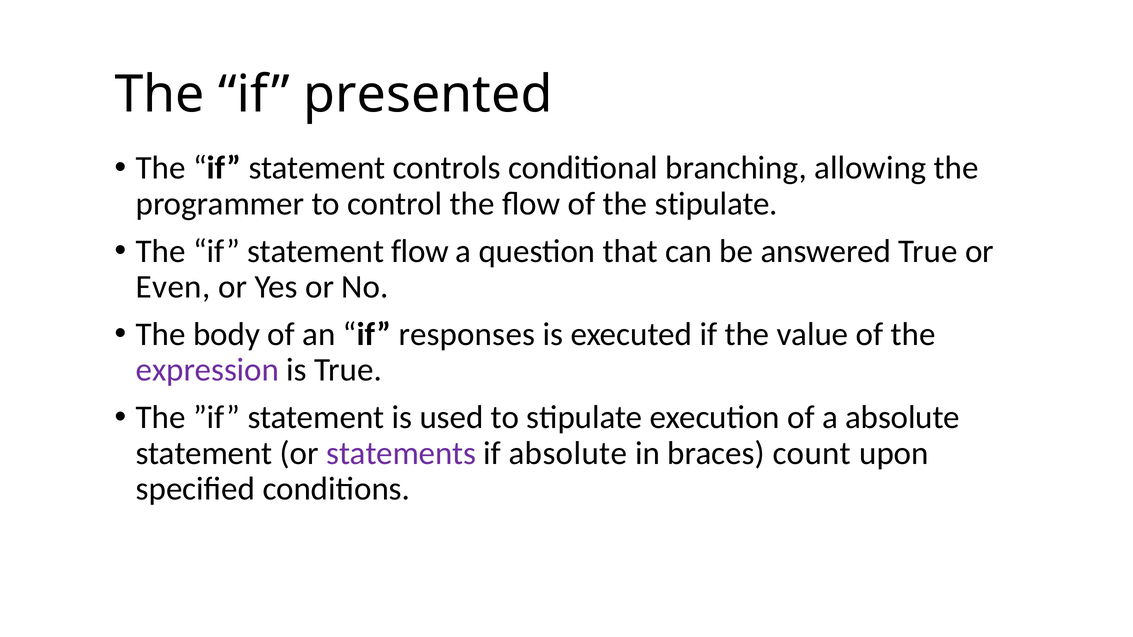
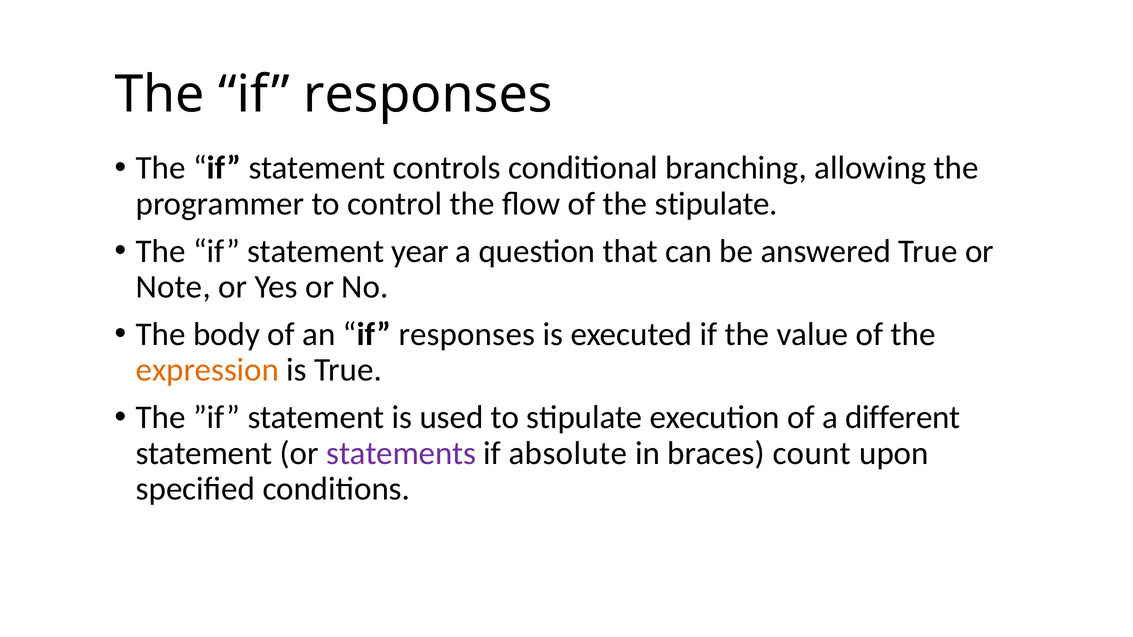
The if presented: presented -> responses (428, 95)
statement flow: flow -> year (420, 251)
Even: Even -> Note (173, 287)
expression colour: purple -> orange (207, 370)
a absolute: absolute -> different (903, 418)
